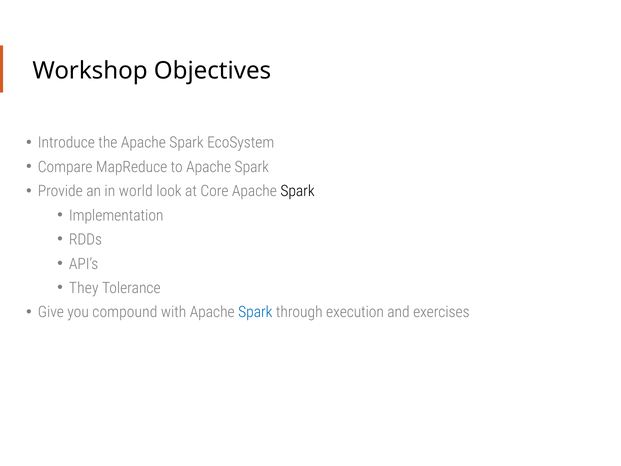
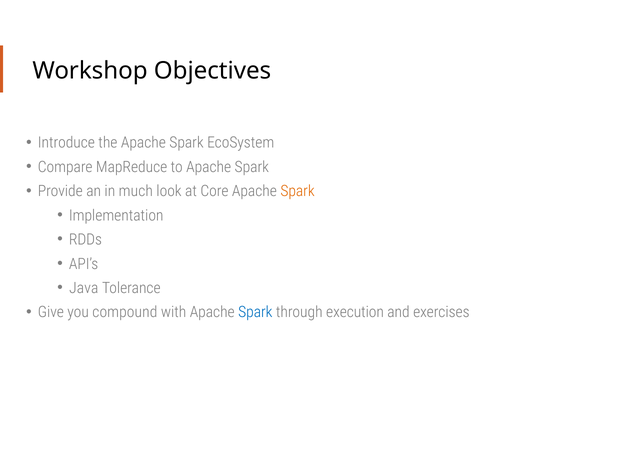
world: world -> much (136, 191)
Spark colour: black -> orange (298, 191)
They: They -> Java (84, 288)
